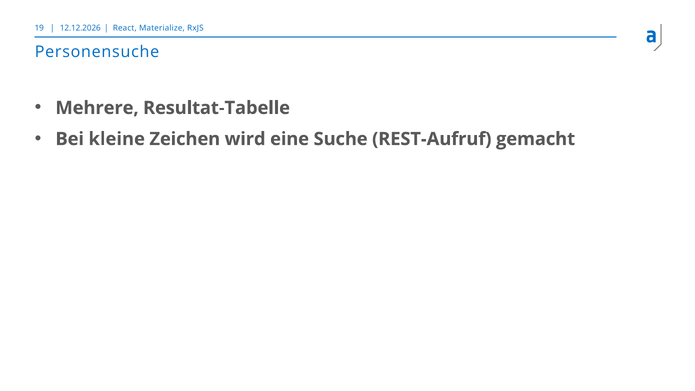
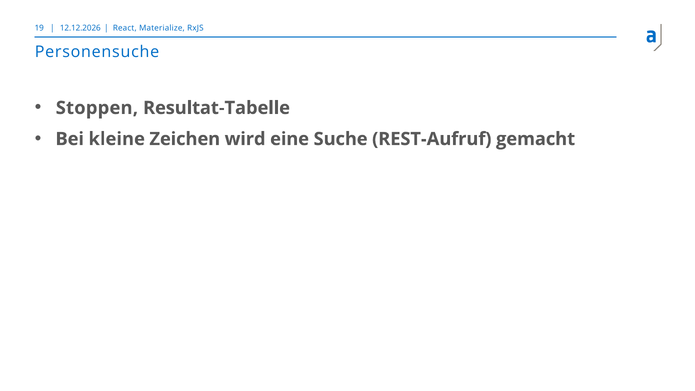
Mehrere: Mehrere -> Stoppen (97, 108)
